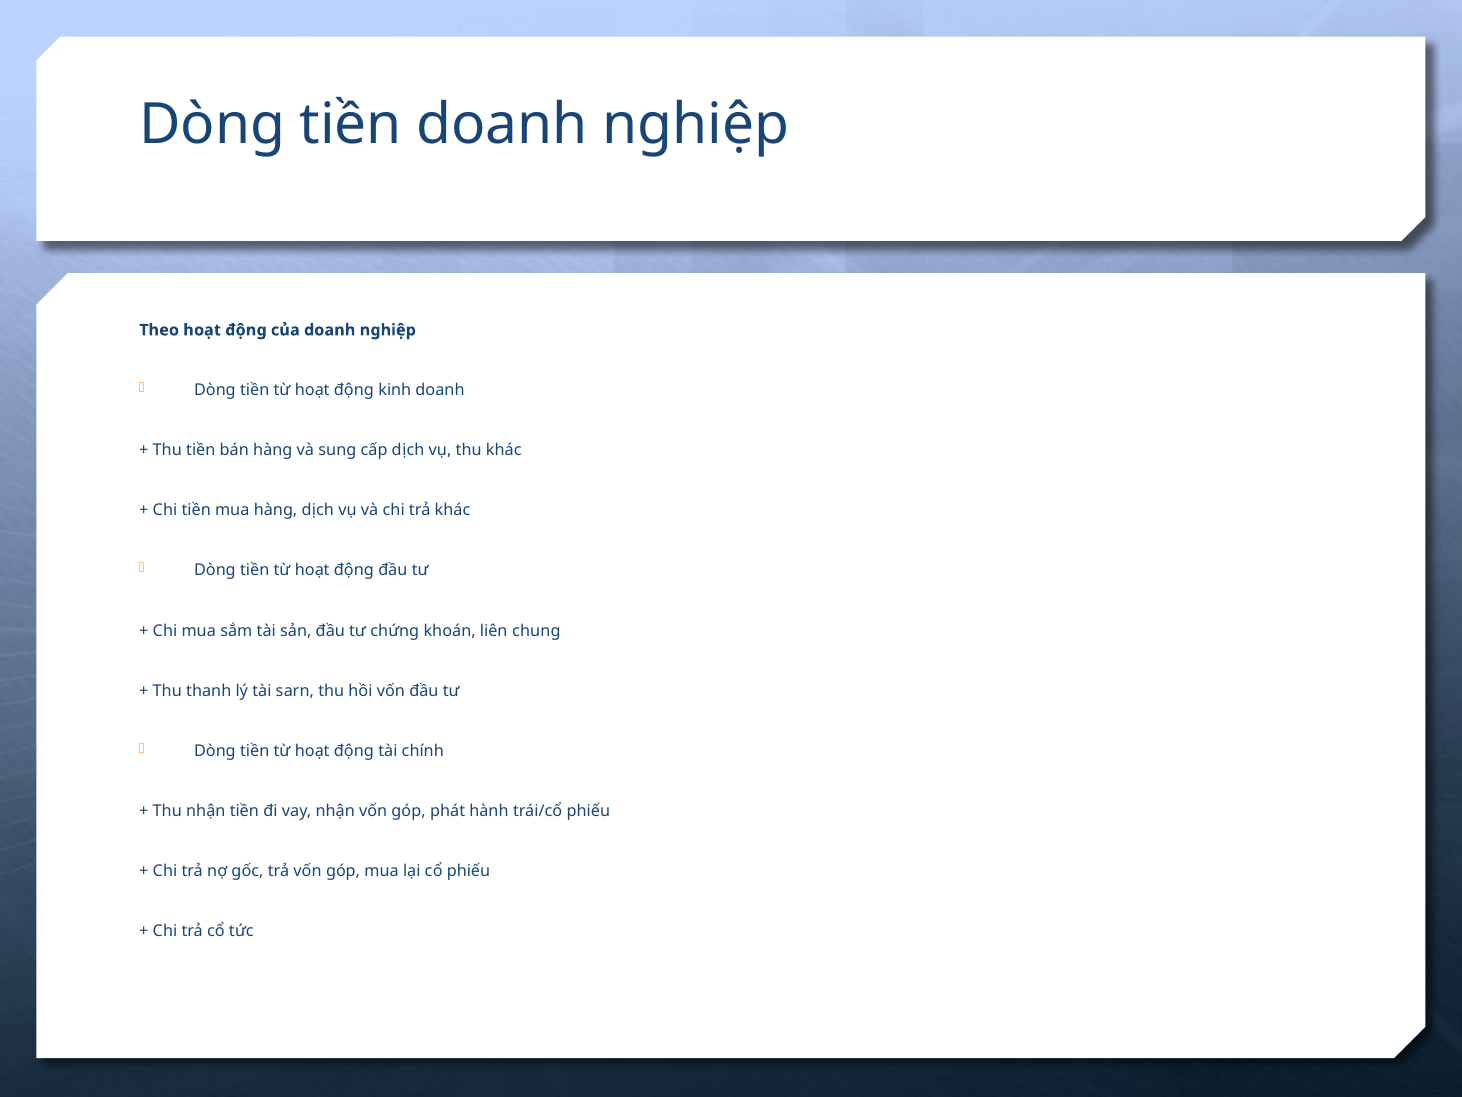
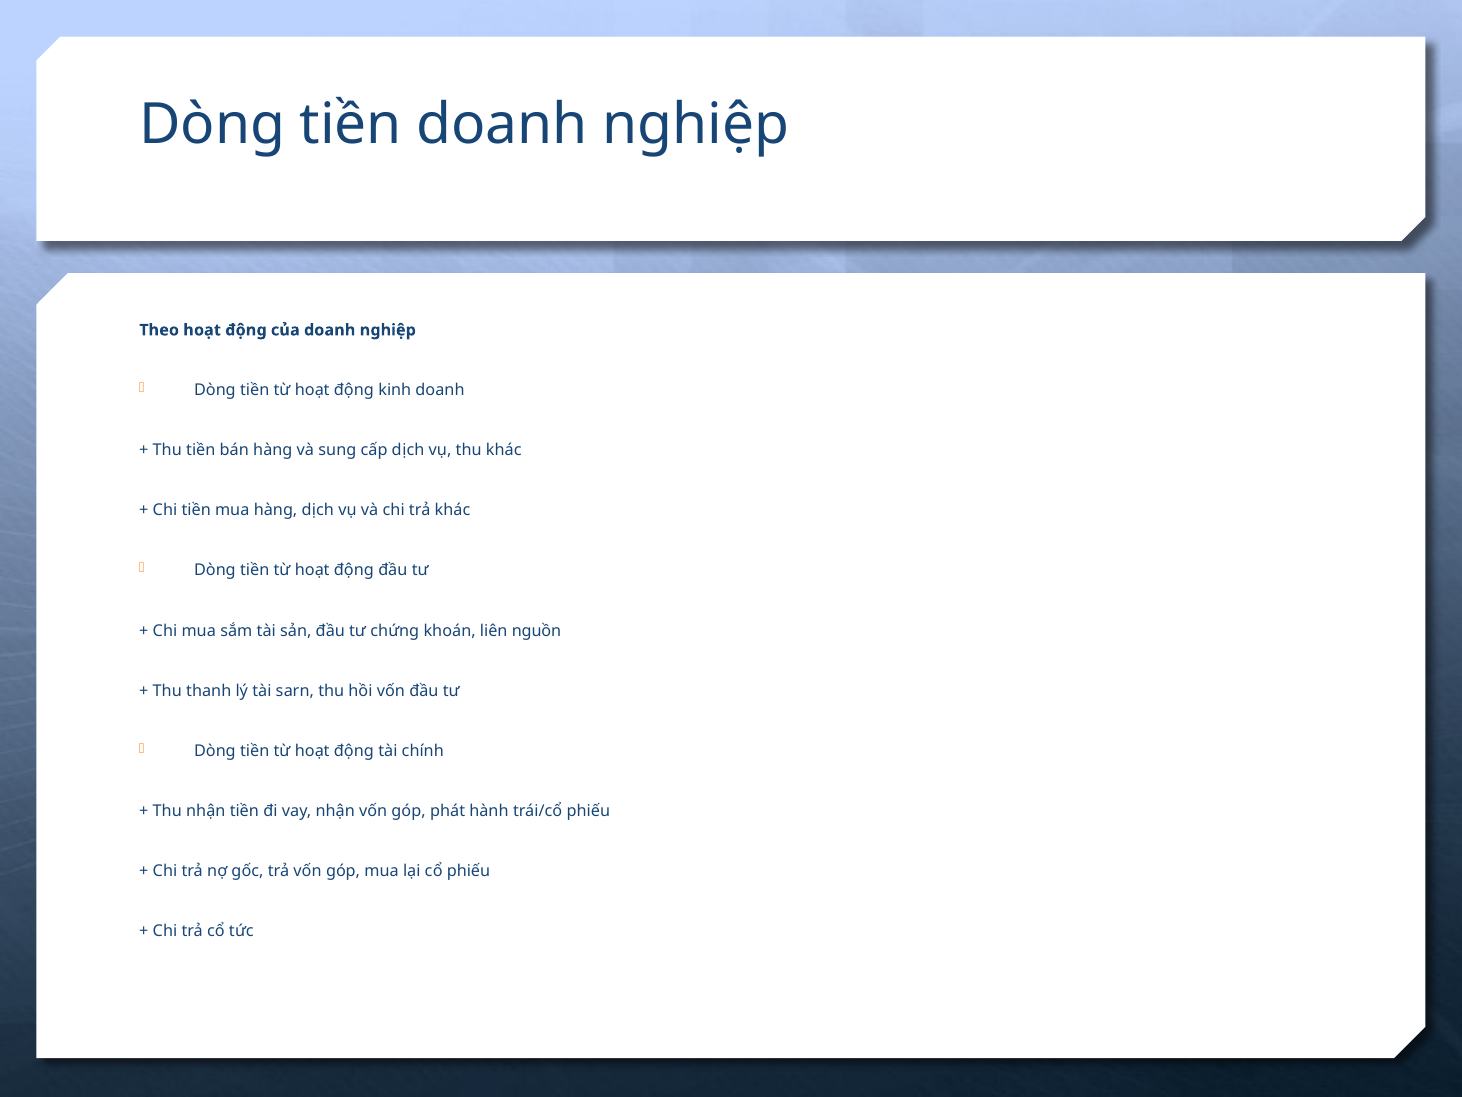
chung: chung -> nguồn (536, 630)
